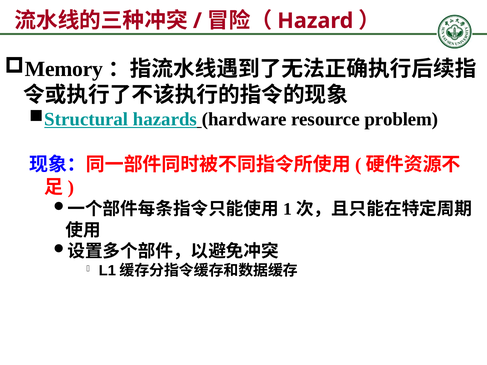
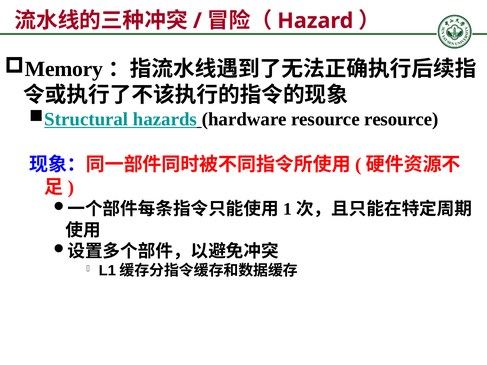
resource problem: problem -> resource (401, 119)
